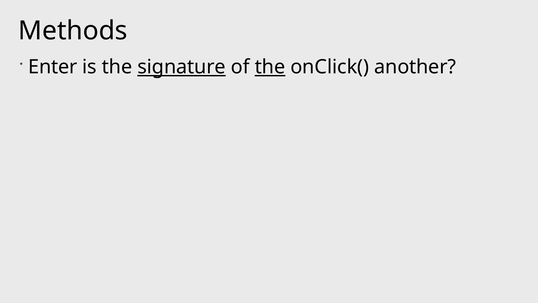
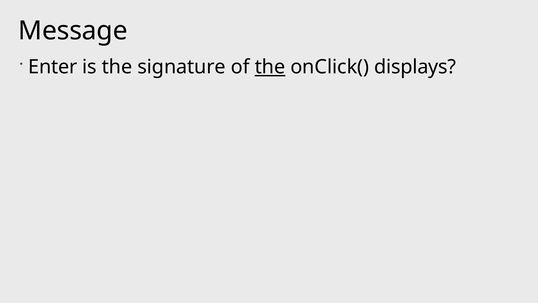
Methods: Methods -> Message (73, 31)
signature underline: present -> none (182, 67)
another: another -> displays (415, 67)
